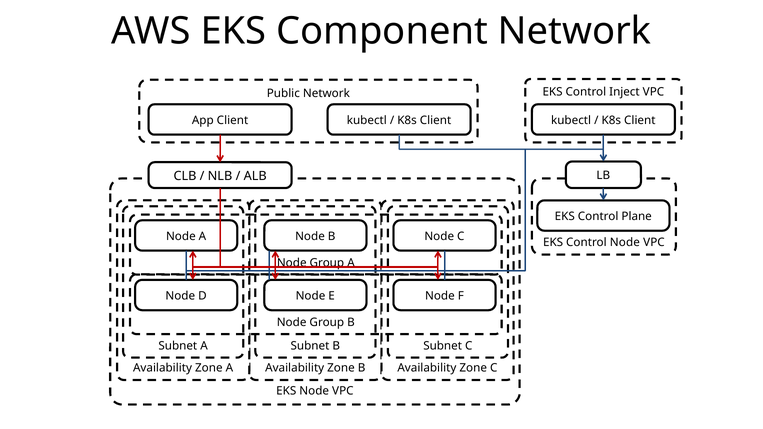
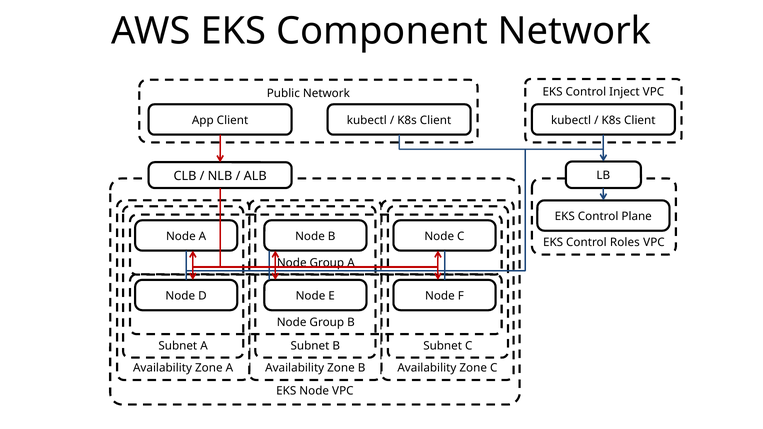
Control Node: Node -> Roles (625, 242)
